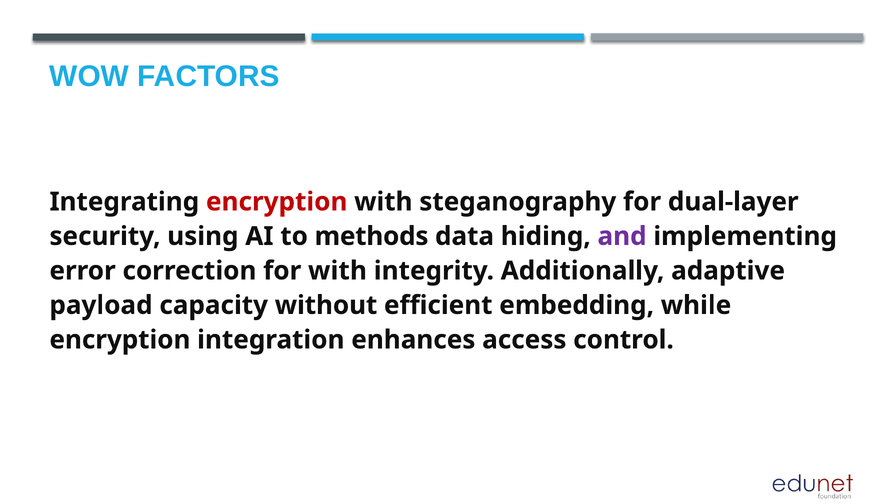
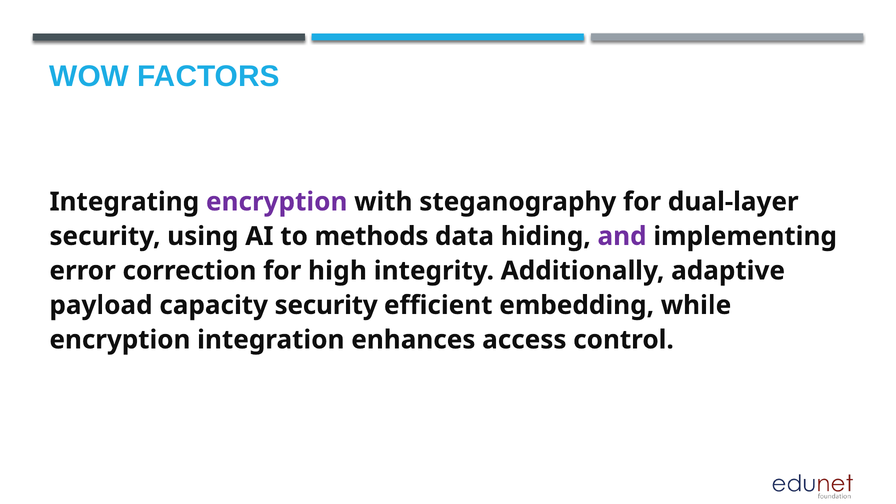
encryption colour: red -> purple (277, 202)
for with: with -> high (337, 271)
capacity without: without -> security (326, 305)
